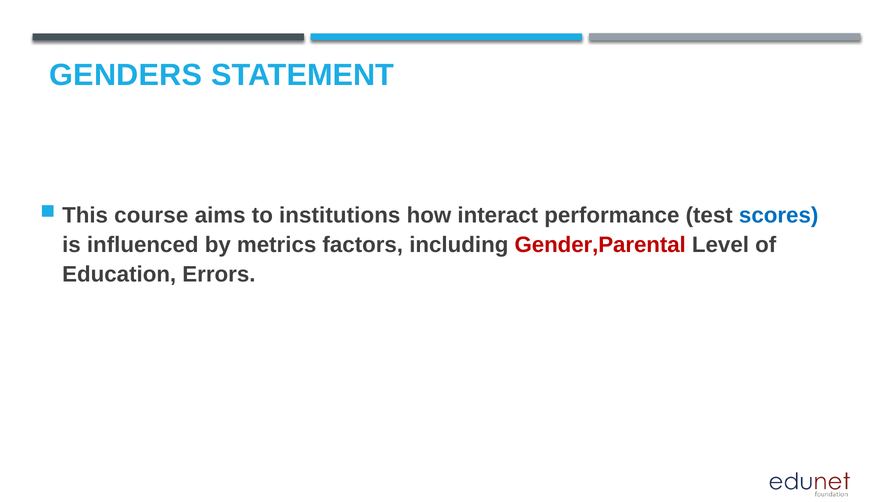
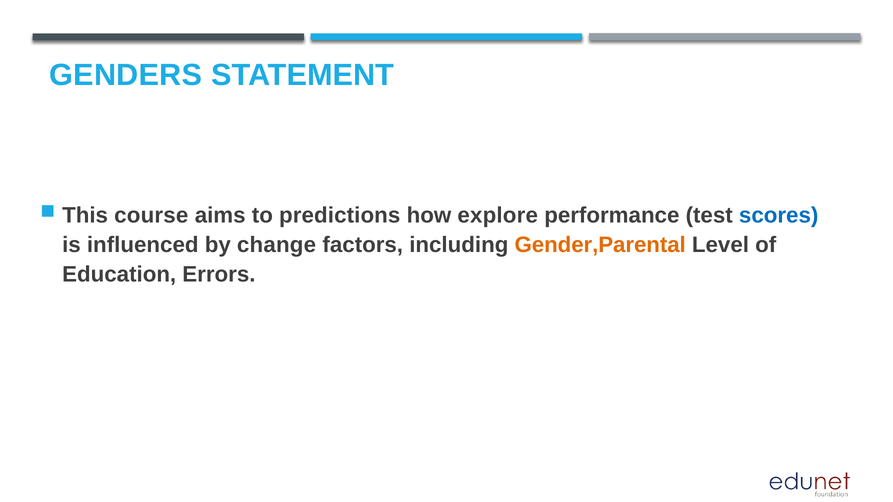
institutions: institutions -> predictions (340, 215)
interact: interact -> explore (498, 215)
metrics: metrics -> change (277, 245)
Gender,Parental colour: red -> orange (600, 245)
